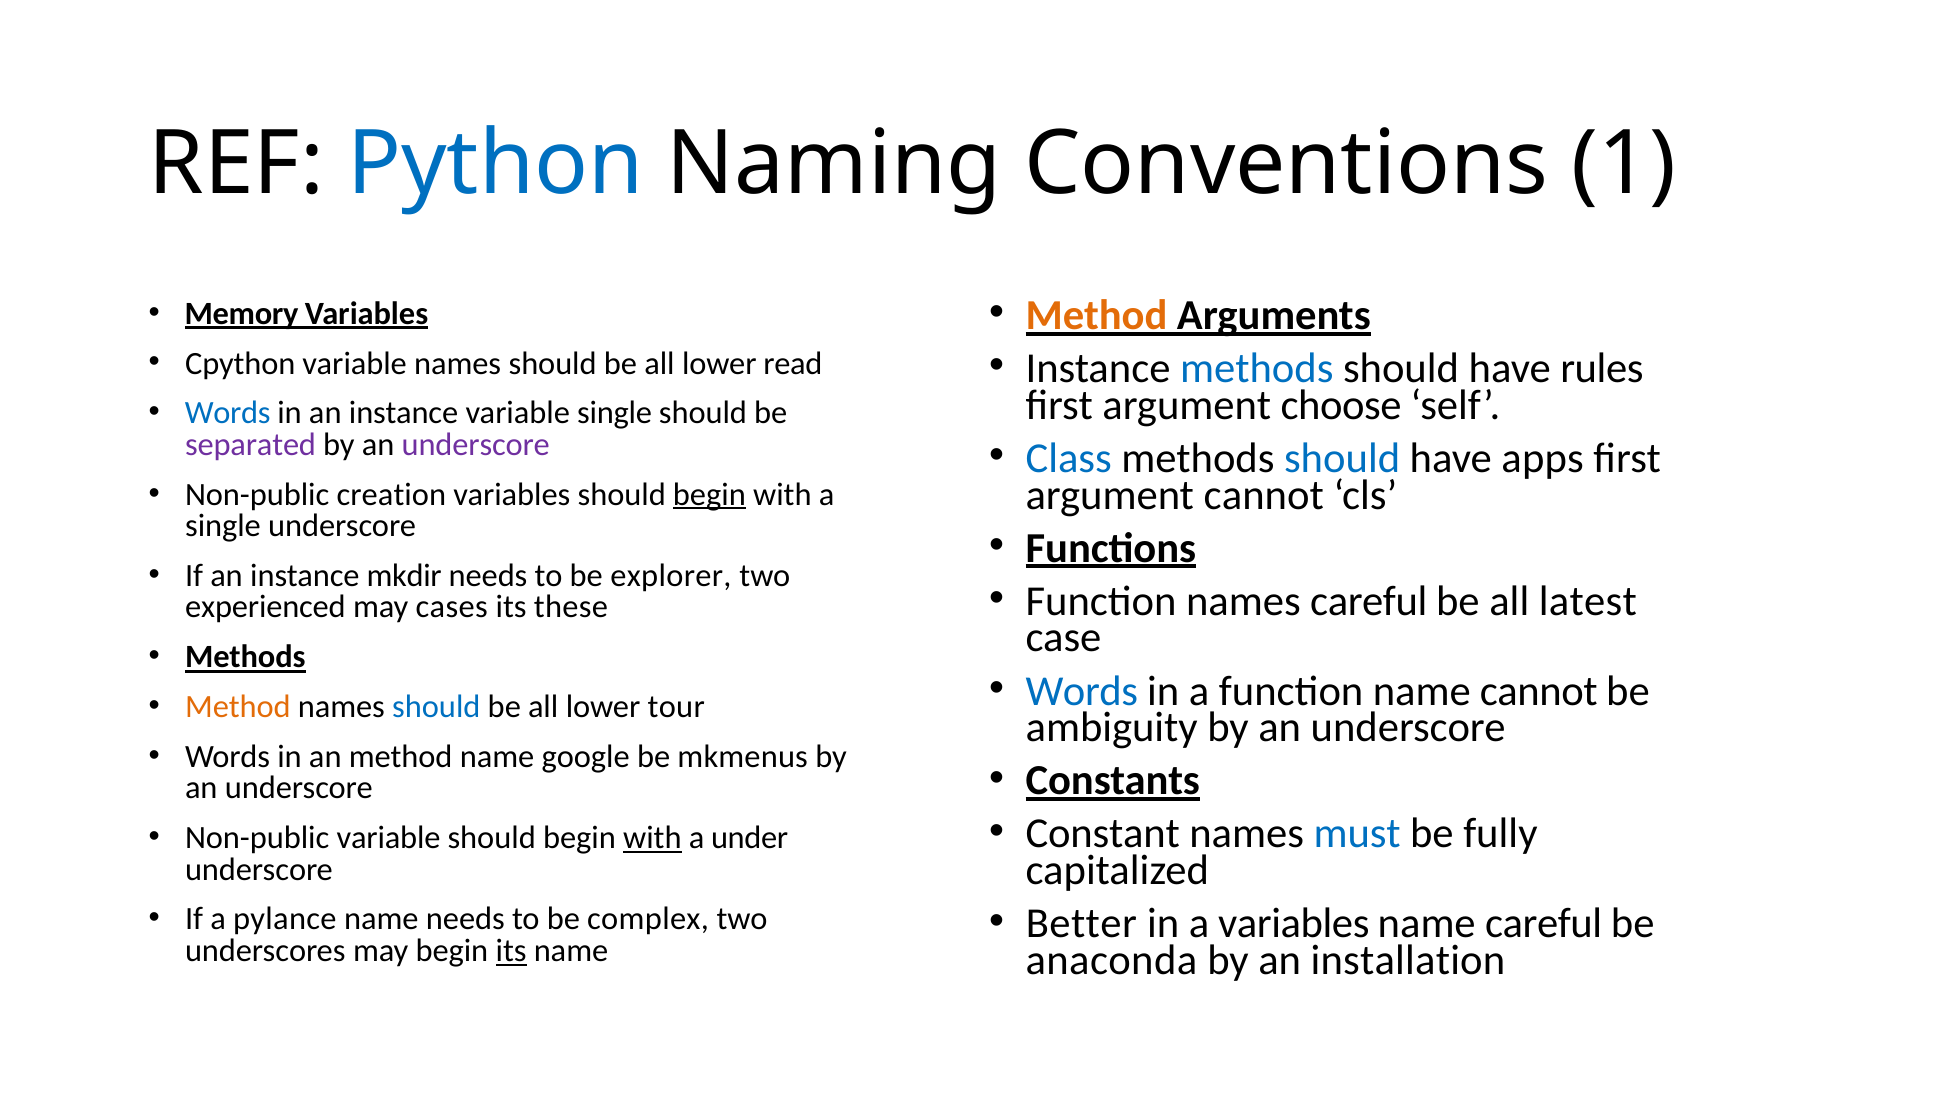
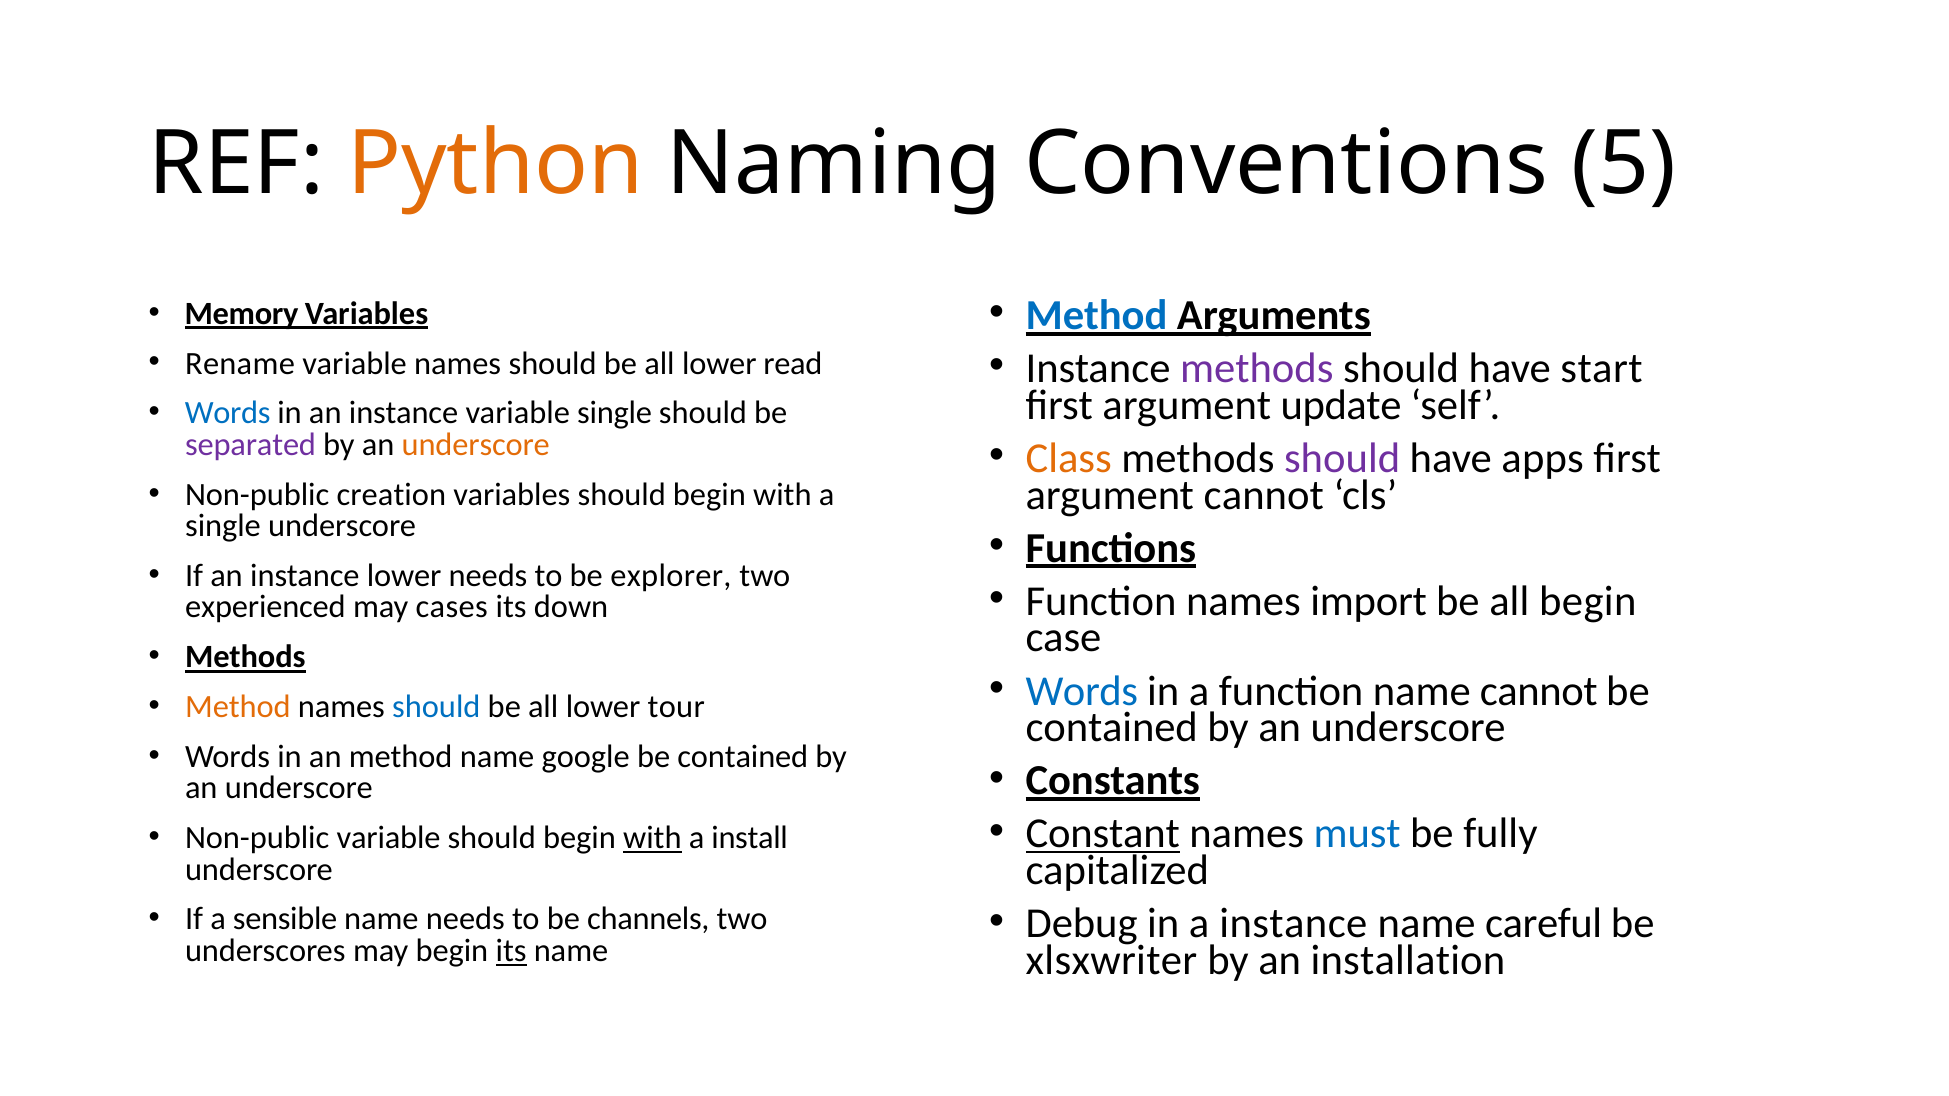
Python colour: blue -> orange (495, 164)
1: 1 -> 5 (1624, 164)
Method colour: orange -> blue (1097, 315)
methods colour: blue -> purple (1257, 368)
rules: rules -> start (1601, 368)
Cpython: Cpython -> Rename (240, 363)
choose: choose -> update (1341, 405)
underscore colour: purple -> orange (476, 445)
Class colour: blue -> orange (1069, 458)
should colour: blue -> purple (1342, 458)
begin underline: present -> none (709, 495)
instance mkdir: mkdir -> lower (404, 576)
names careful: careful -> import (1369, 601)
all latest: latest -> begin (1588, 601)
these: these -> down (571, 607)
ambiguity: ambiguity -> contained (1112, 728)
mkmenus: mkmenus -> contained (743, 757)
Constant underline: none -> present (1103, 834)
under: under -> install (750, 838)
Better: Better -> Debug (1082, 924)
a variables: variables -> instance (1293, 924)
pylance: pylance -> sensible (285, 919)
complex: complex -> channels (648, 919)
anaconda: anaconda -> xlsxwriter (1111, 961)
